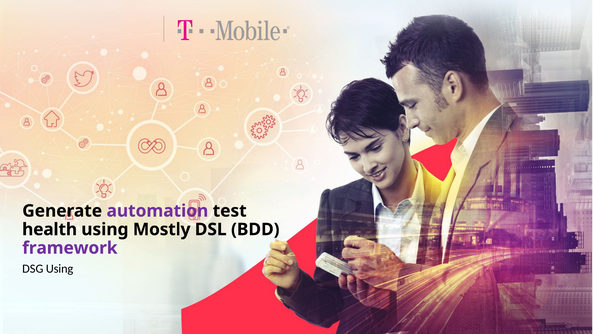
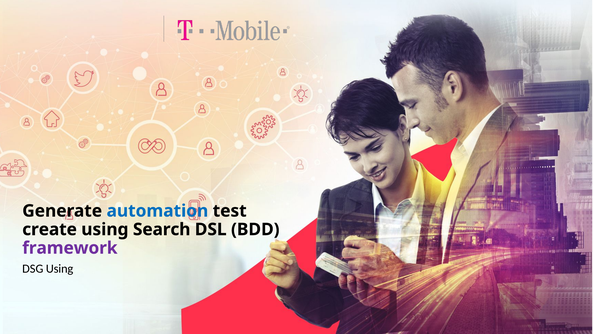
automation colour: purple -> blue (157, 211)
health: health -> create (50, 229)
Mostly: Mostly -> Search (162, 229)
